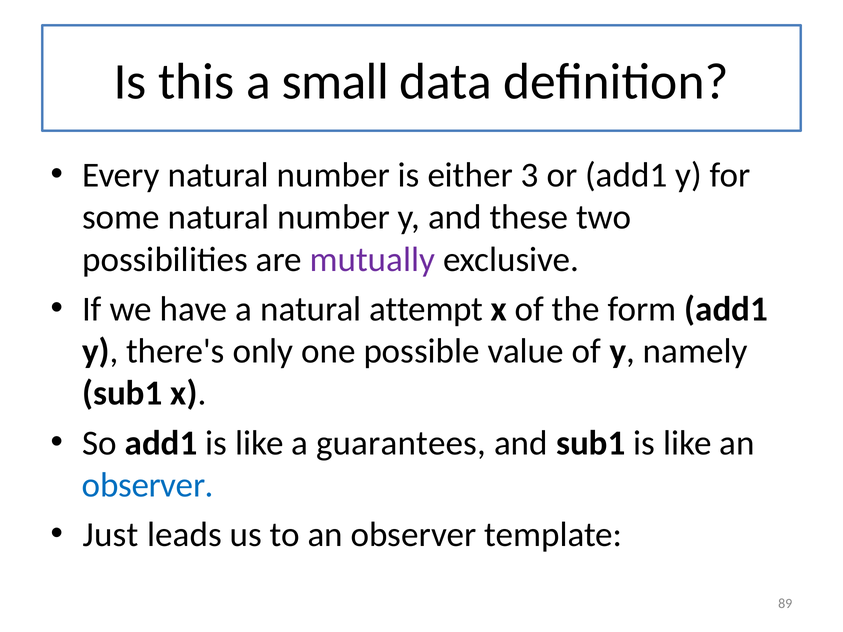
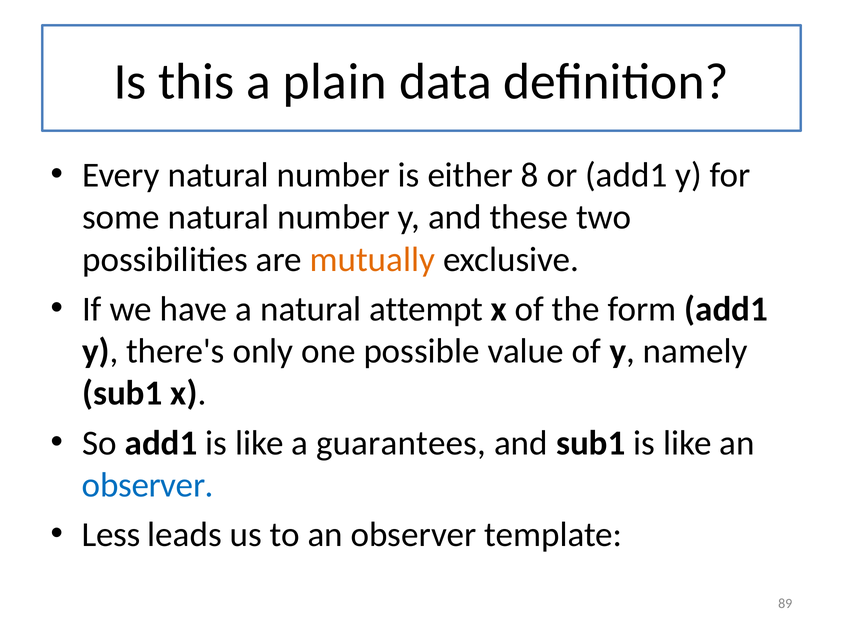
small: small -> plain (335, 82)
3: 3 -> 8 (530, 175)
mutually colour: purple -> orange (372, 260)
Just: Just -> Less (111, 535)
